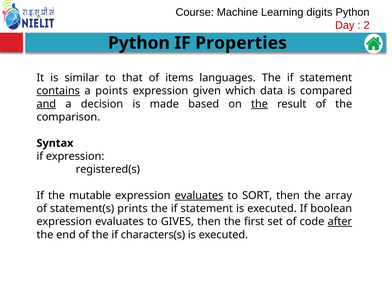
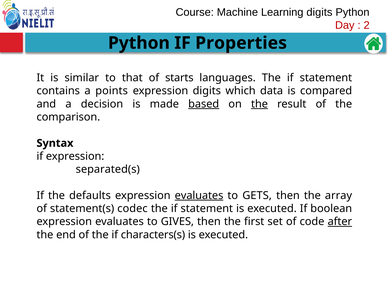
items: items -> starts (179, 78)
contains underline: present -> none (58, 91)
expression given: given -> digits (207, 91)
and underline: present -> none (46, 104)
based underline: none -> present (204, 104)
registered(s: registered(s -> separated(s (108, 169)
mutable: mutable -> defaults (90, 195)
SORT: SORT -> GETS (257, 195)
prints: prints -> codec (132, 209)
